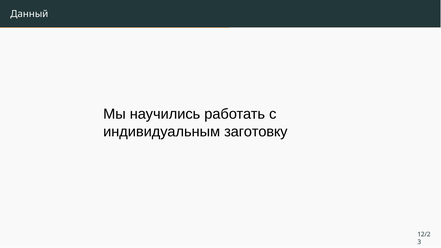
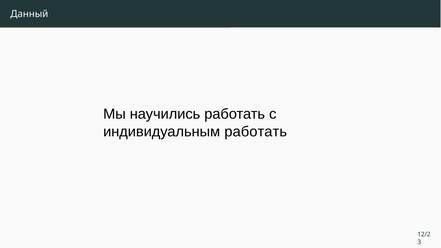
индивидуальным заготовку: заготовку -> работать (256, 132)
